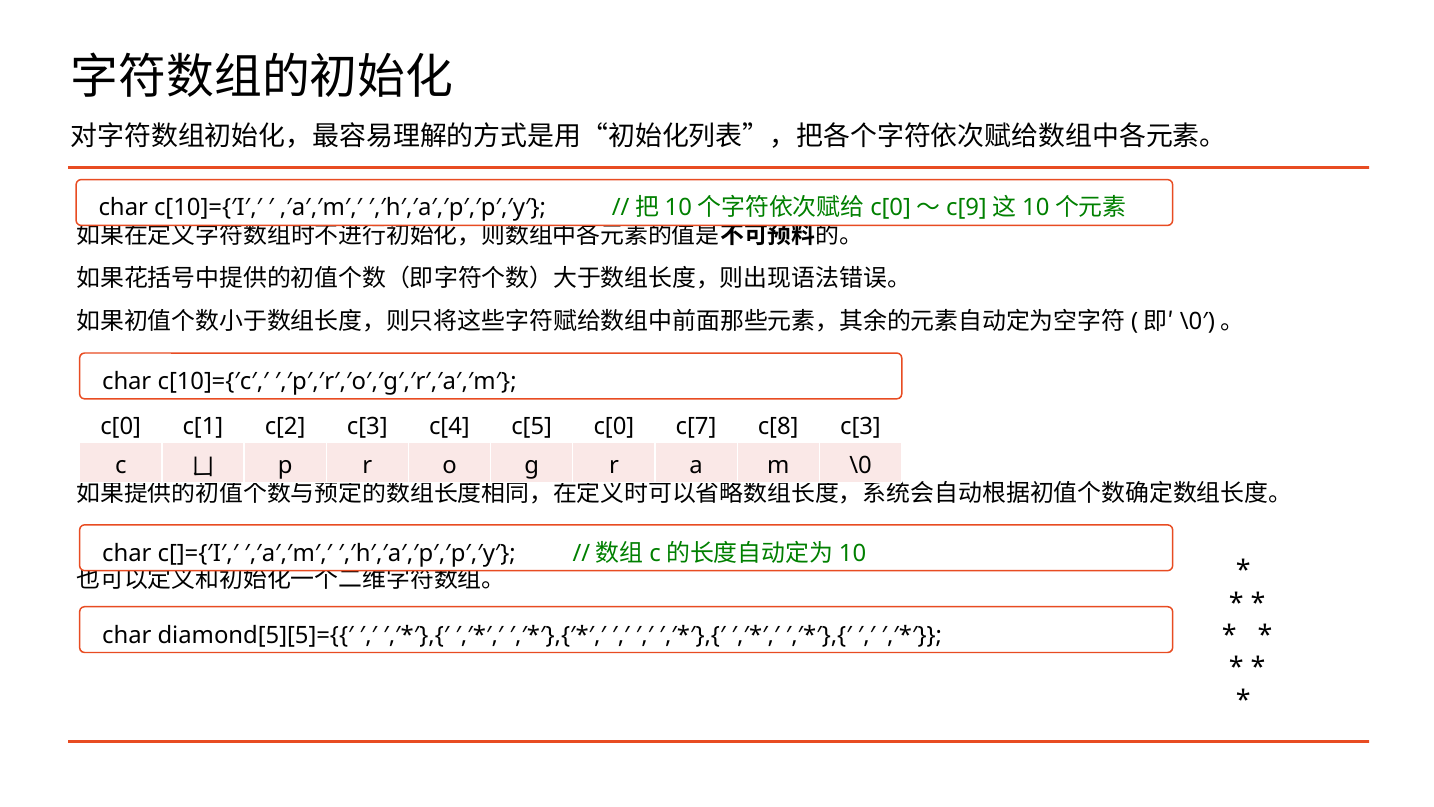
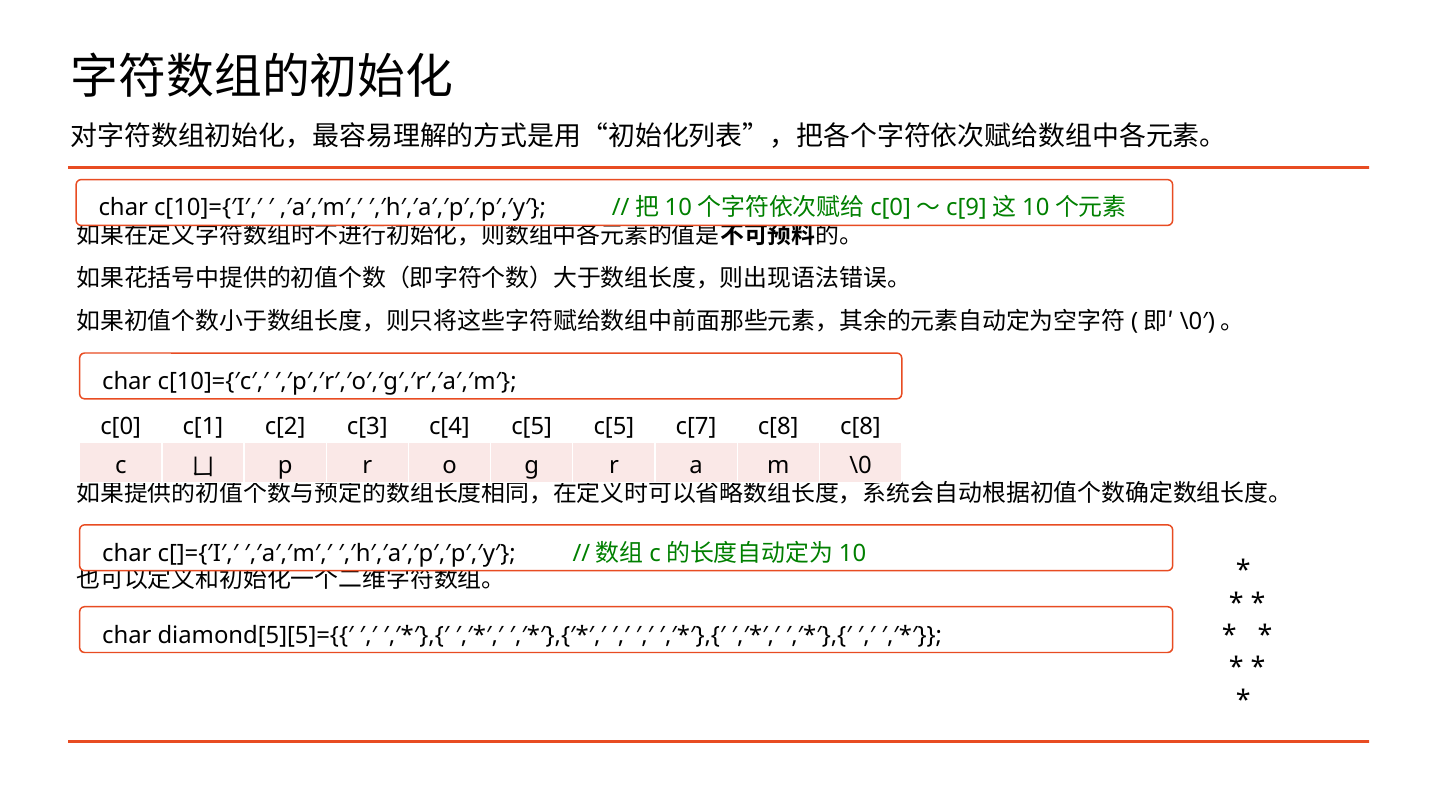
c[5 c[0: c[0 -> c[5 (614, 426)
c[8 c[3: c[3 -> c[8 (860, 426)
